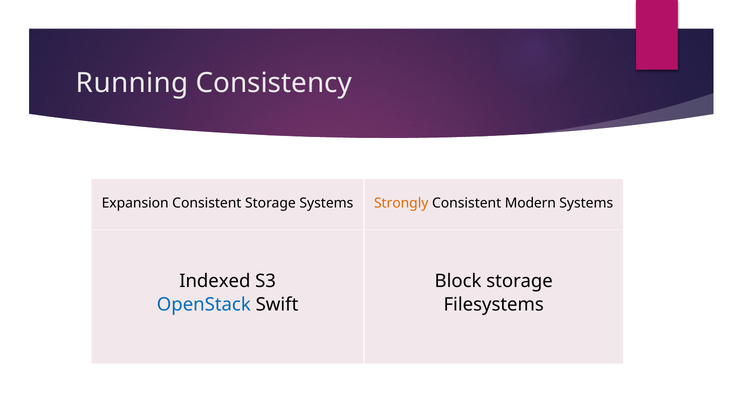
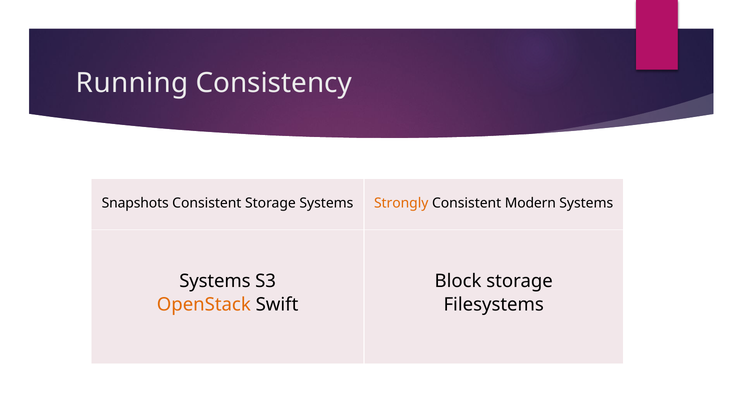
Expansion: Expansion -> Snapshots (135, 203)
Indexed: Indexed -> Systems (215, 281)
OpenStack colour: blue -> orange (204, 304)
